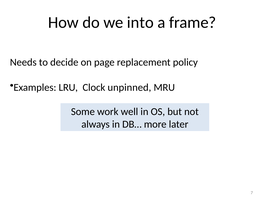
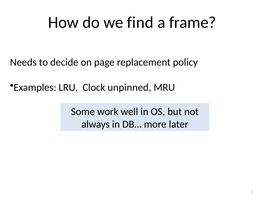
into: into -> find (140, 22)
